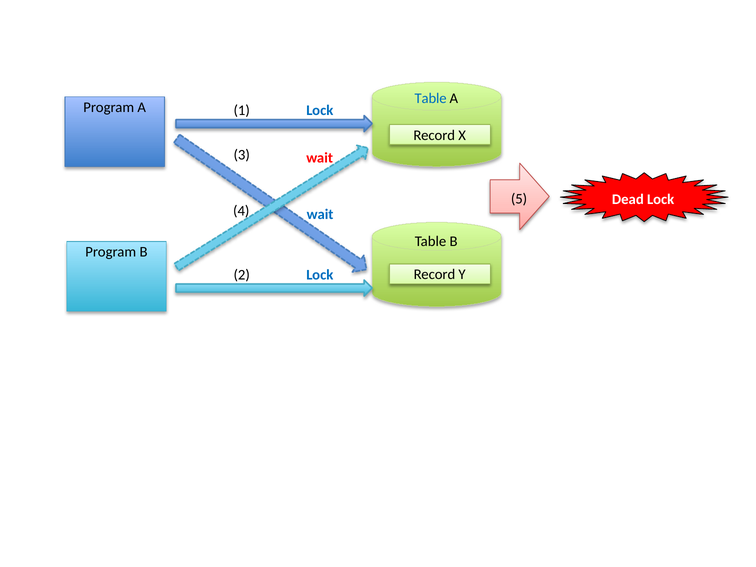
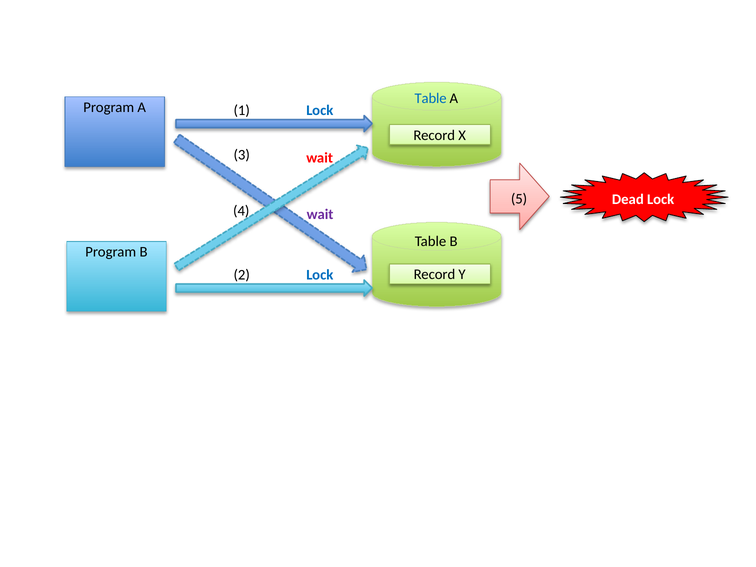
wait colour: blue -> purple (320, 214)
